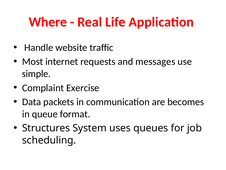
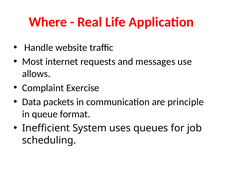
simple: simple -> allows (36, 74)
becomes: becomes -> principle (186, 102)
Structures: Structures -> Inefficient (46, 128)
